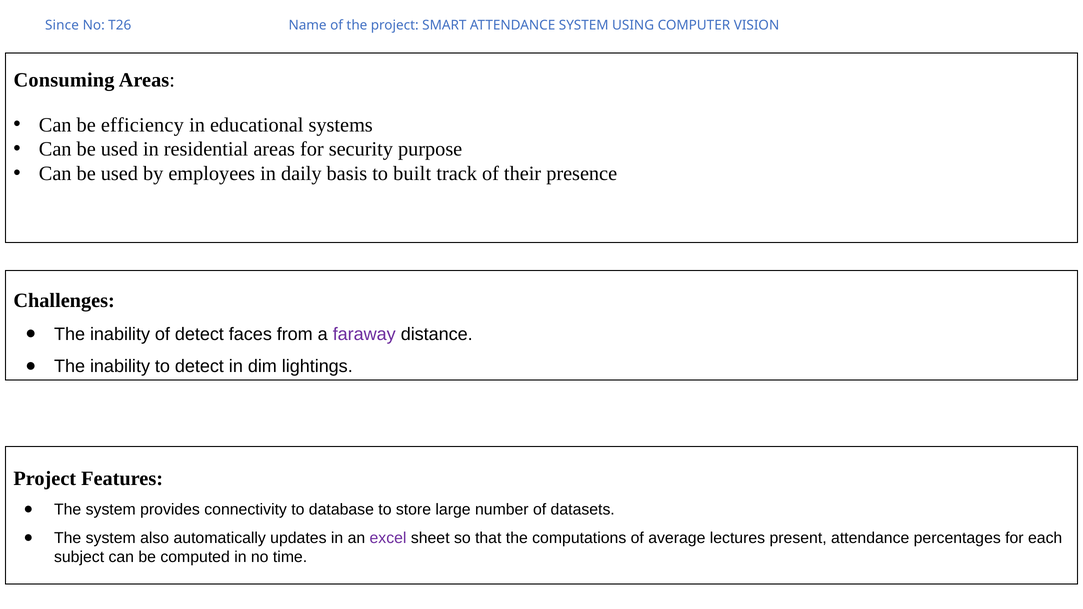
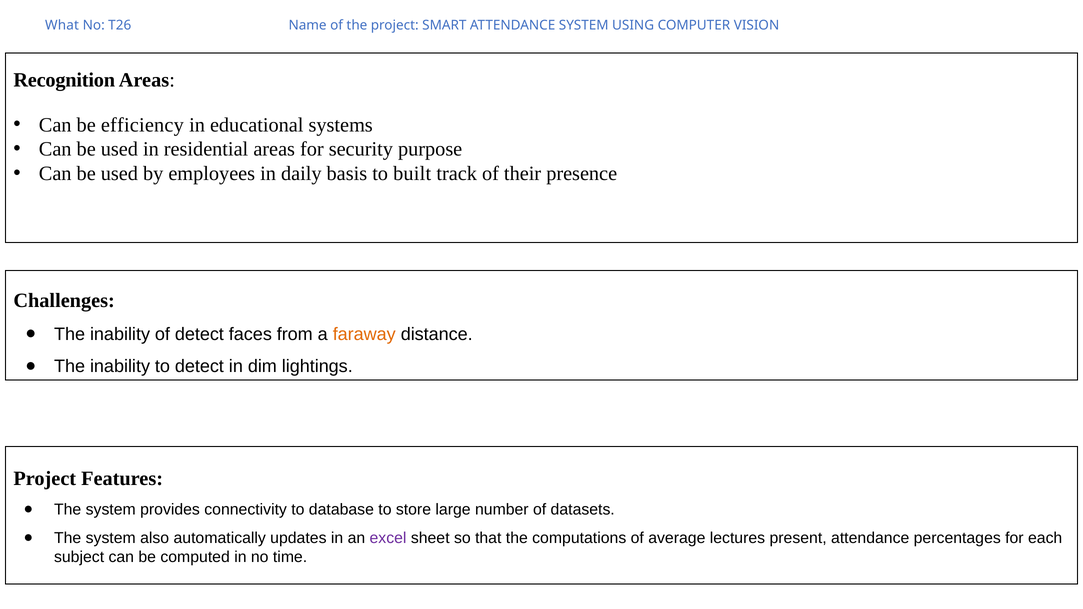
Since: Since -> What (62, 25)
Consuming: Consuming -> Recognition (64, 80)
faraway colour: purple -> orange (364, 334)
